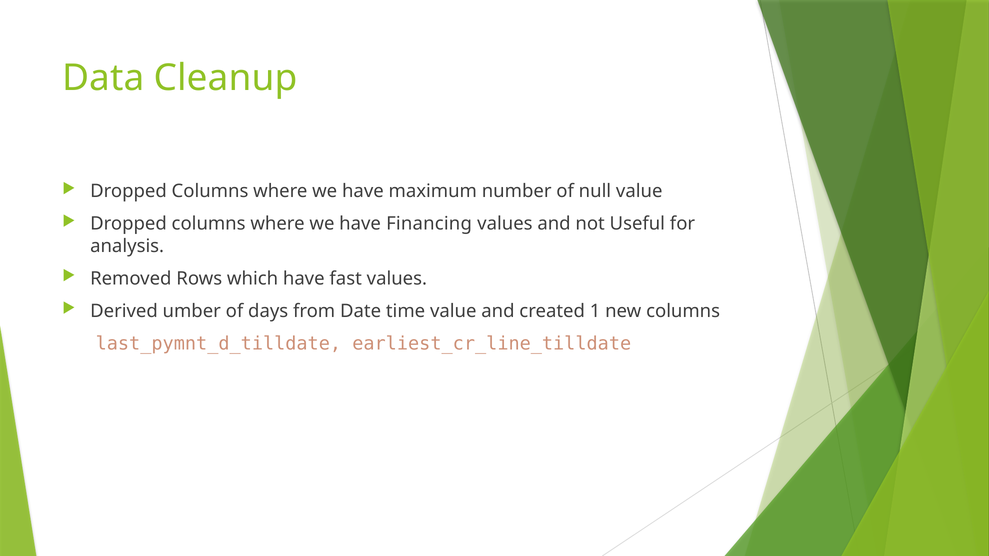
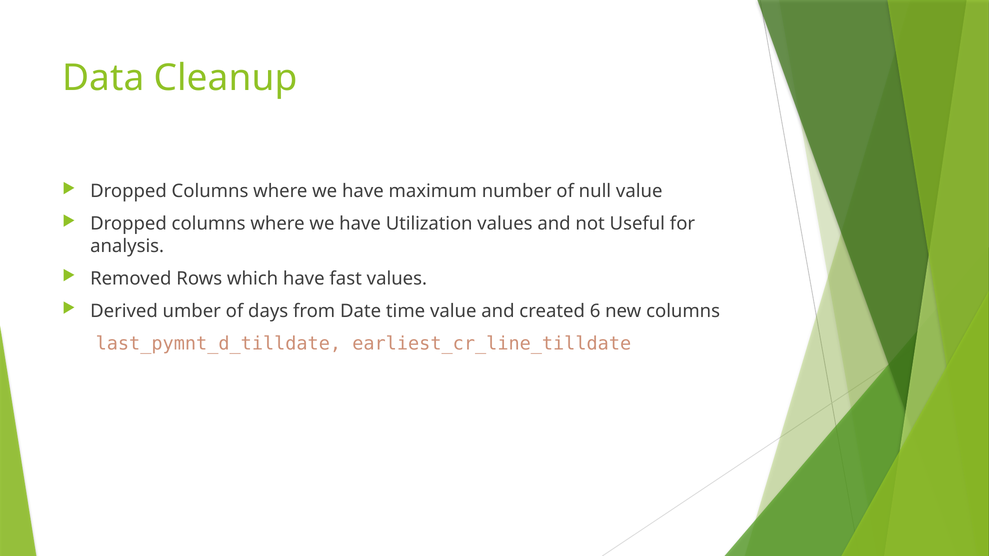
Financing: Financing -> Utilization (429, 224)
1: 1 -> 6 (595, 311)
